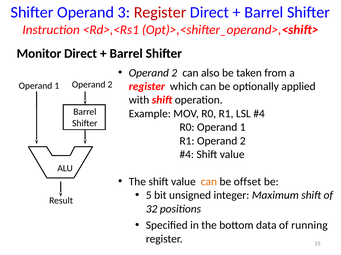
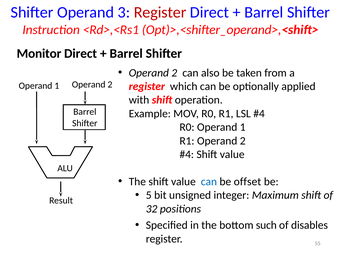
can colour: orange -> blue (209, 182)
data: data -> such (266, 226)
running: running -> disables (310, 226)
